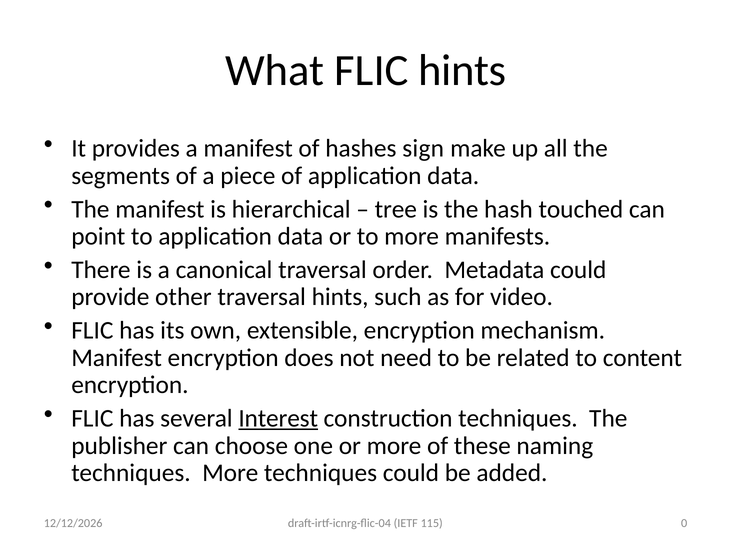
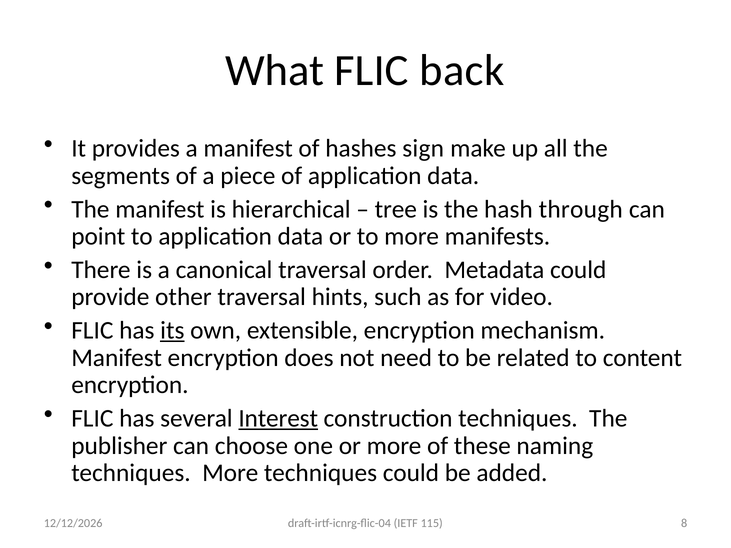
FLIC hints: hints -> back (462, 71)
touched: touched -> through (581, 209)
its underline: none -> present (172, 331)
0: 0 -> 8 (684, 523)
